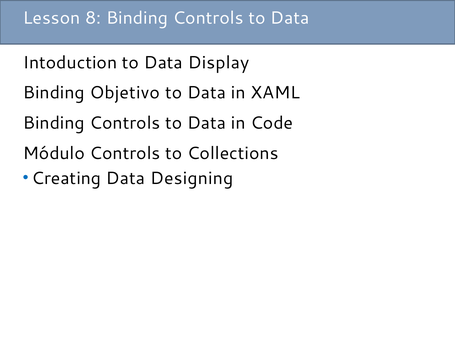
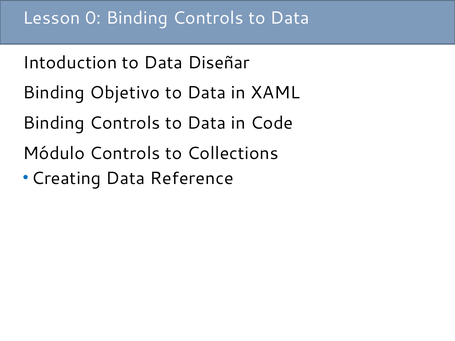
8: 8 -> 0 (93, 18)
Display: Display -> Diseñar (219, 63)
Designing: Designing -> Reference (192, 178)
